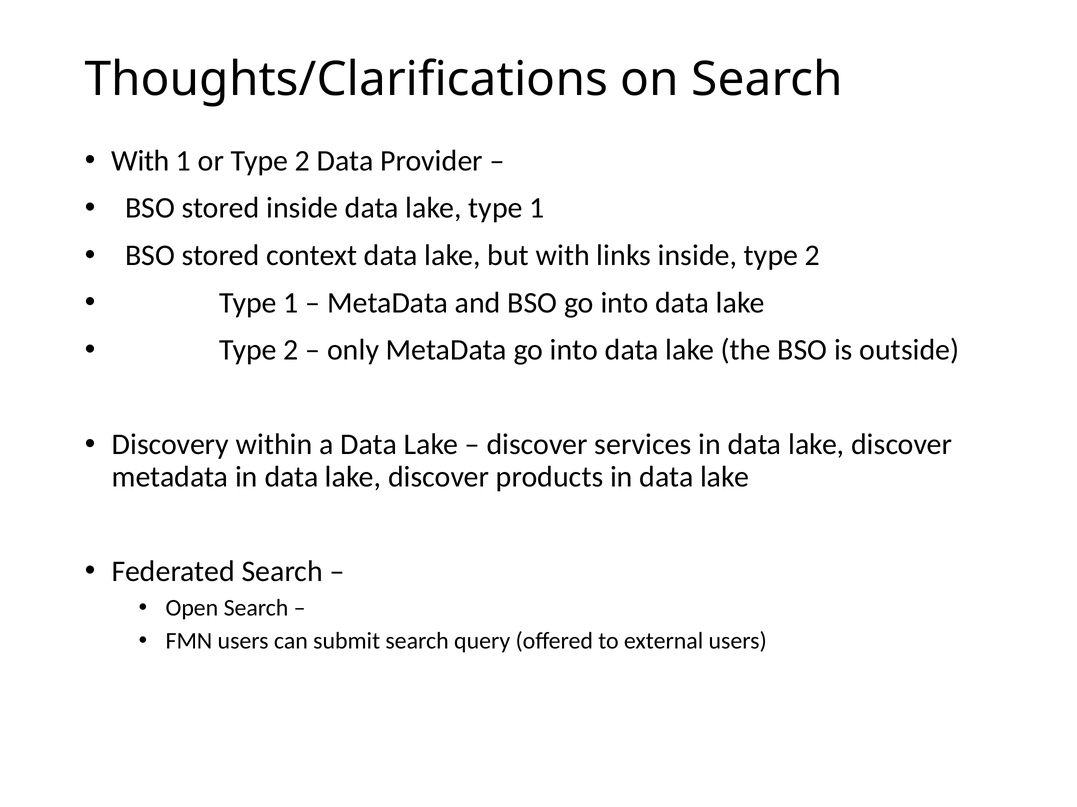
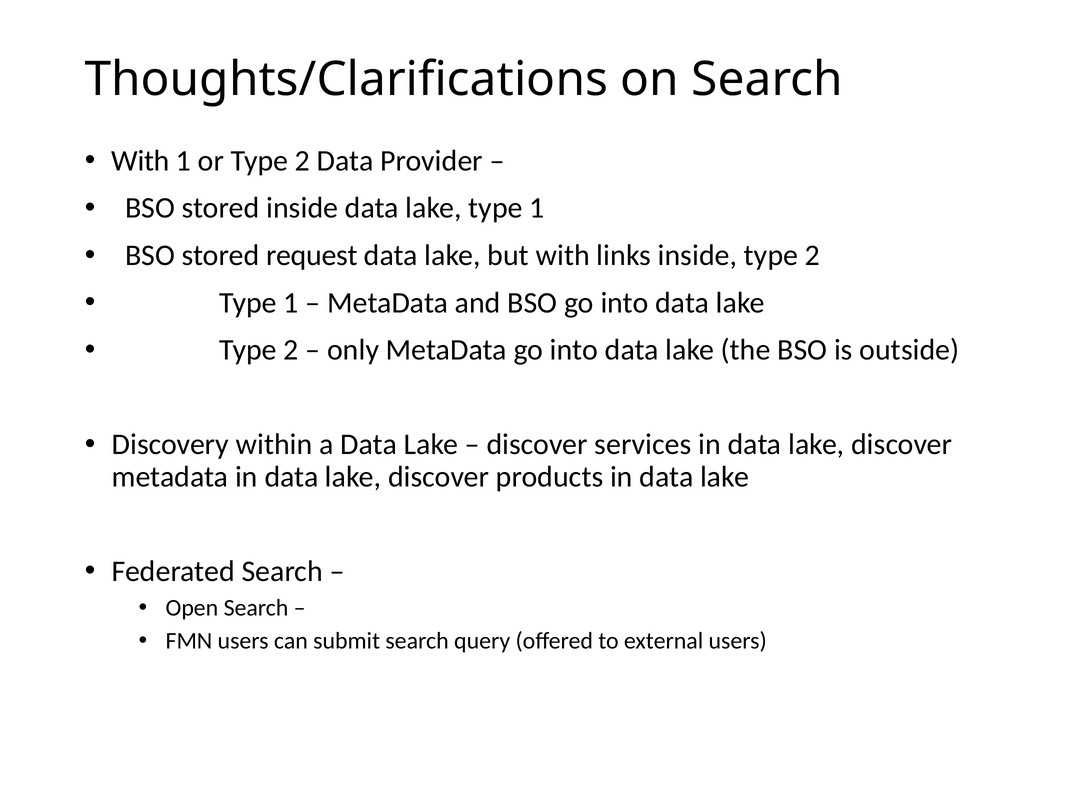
context: context -> request (312, 256)
